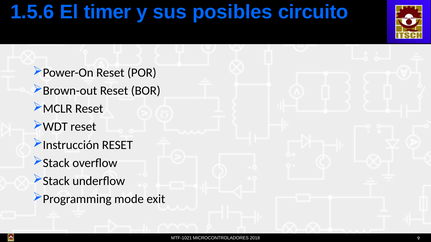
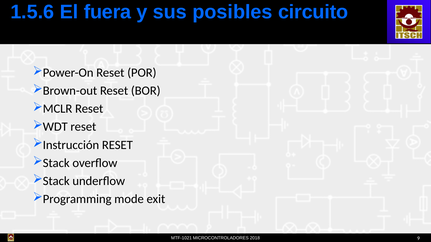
timer: timer -> fuera (108, 12)
